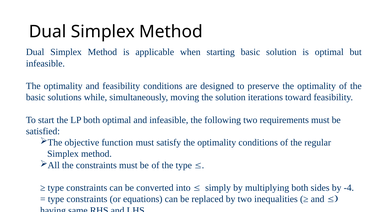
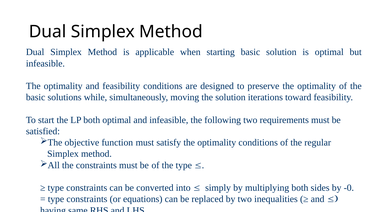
-4: -4 -> -0 (349, 188)
